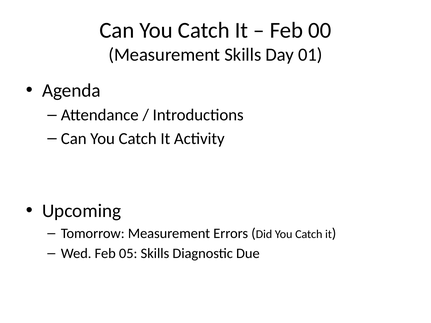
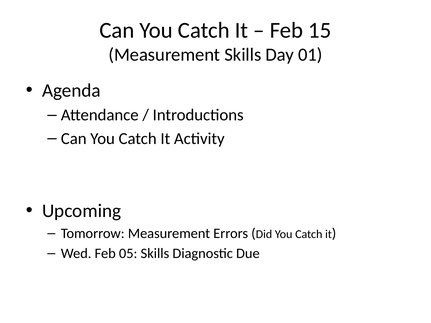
00: 00 -> 15 (320, 30)
